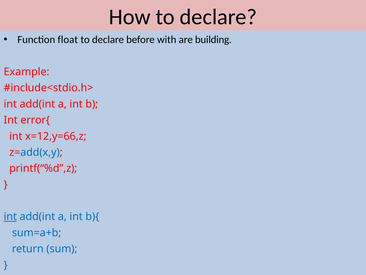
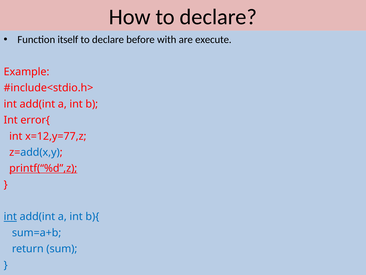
float: float -> itself (68, 40)
building: building -> execute (213, 40)
x=12,y=66,z: x=12,y=66,z -> x=12,y=77,z (56, 136)
printf(“%d”,z underline: none -> present (43, 168)
